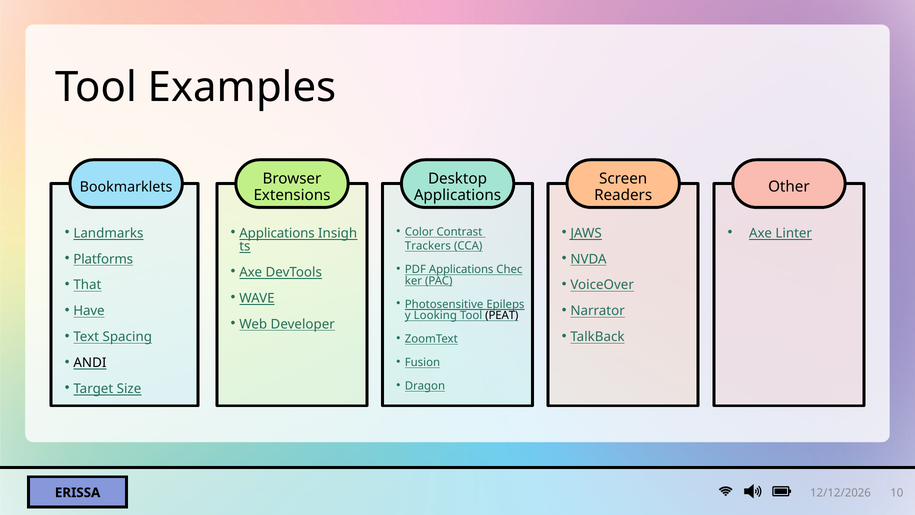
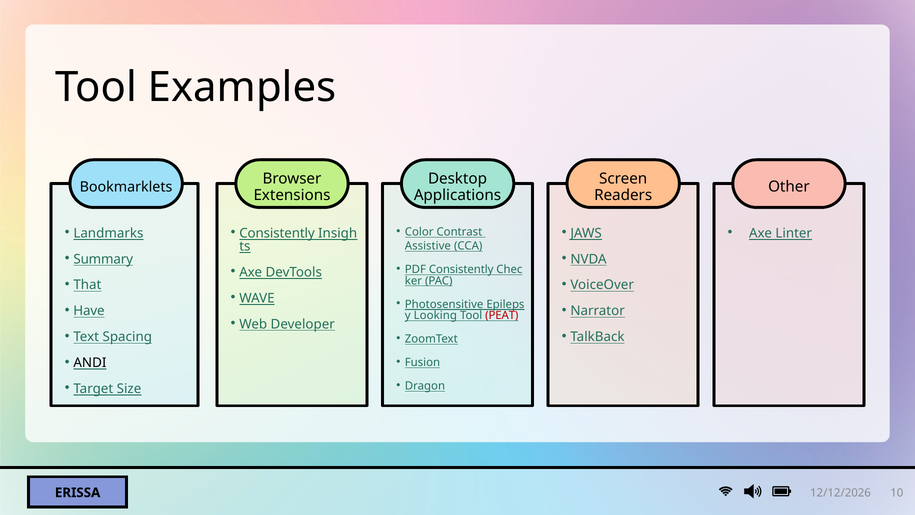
Applications: Applications -> Consistently (277, 233)
Trackers: Trackers -> Assistive (428, 246)
Platforms: Platforms -> Summary (103, 259)
PDF Applications: Applications -> Consistently (461, 269)
PEAT colour: black -> red (502, 315)
